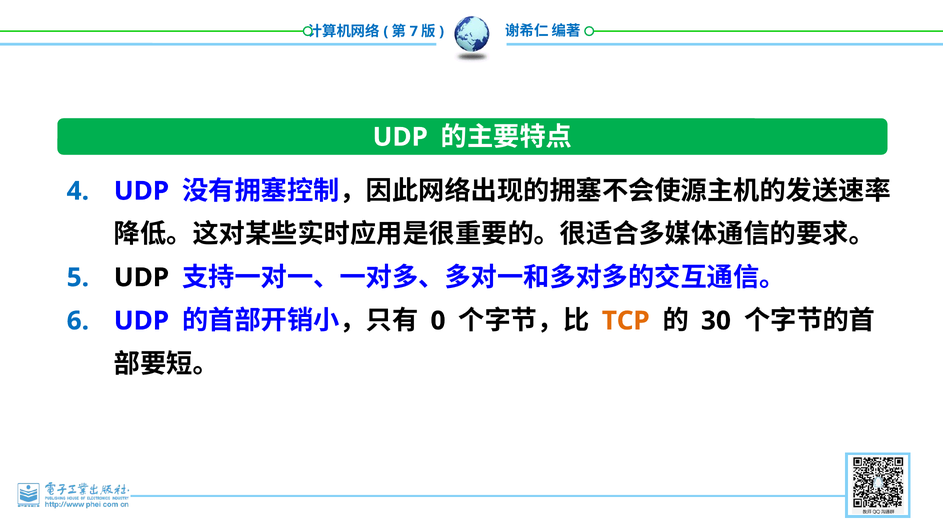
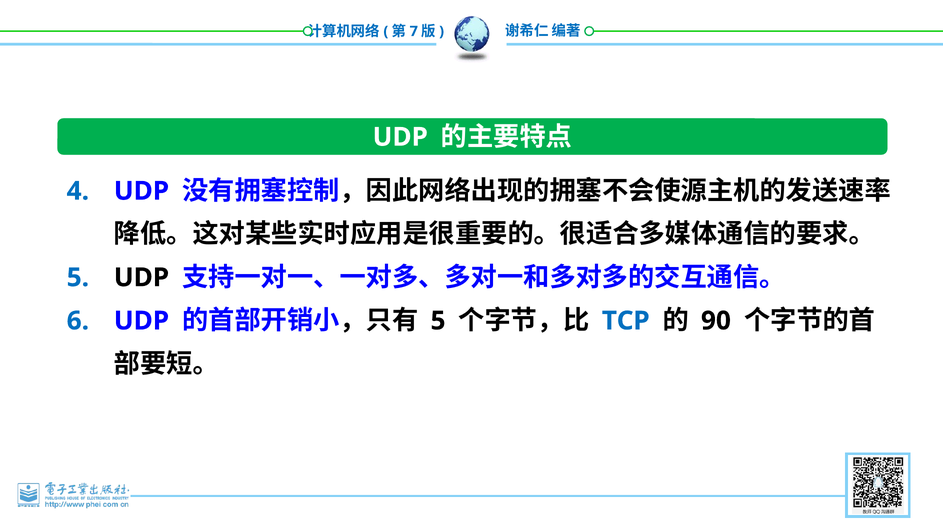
0: 0 -> 5 (438, 320)
TCP colour: orange -> blue (626, 320)
30: 30 -> 90 (716, 320)
